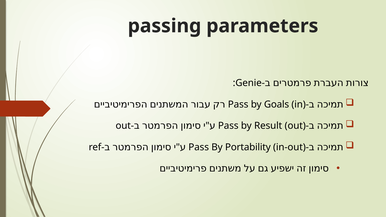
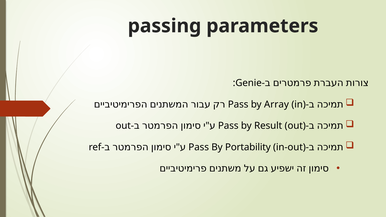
Goals: Goals -> Array (276, 104)
